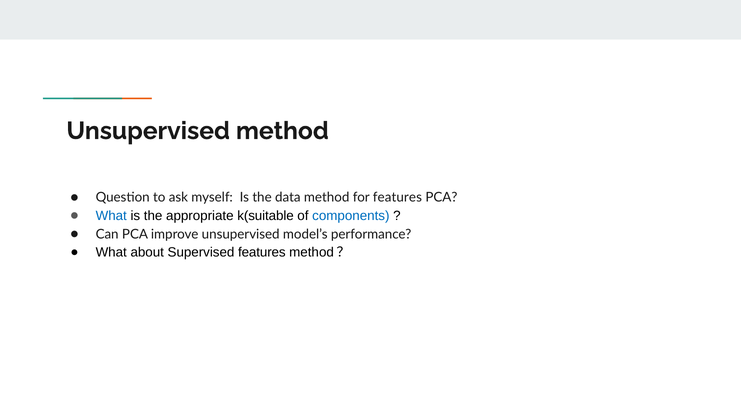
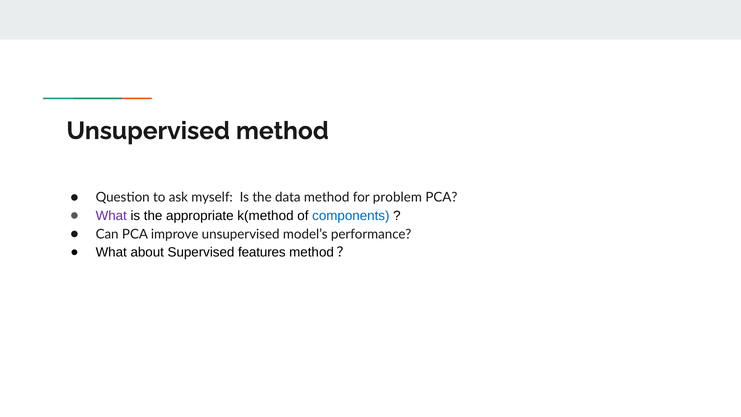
for features: features -> problem (397, 197)
What colour: blue -> purple (111, 216)
k(suitable: k(suitable -> k(method (265, 216)
